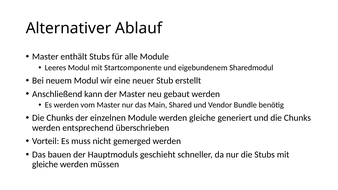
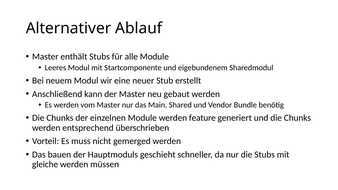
werden gleiche: gleiche -> feature (202, 118)
